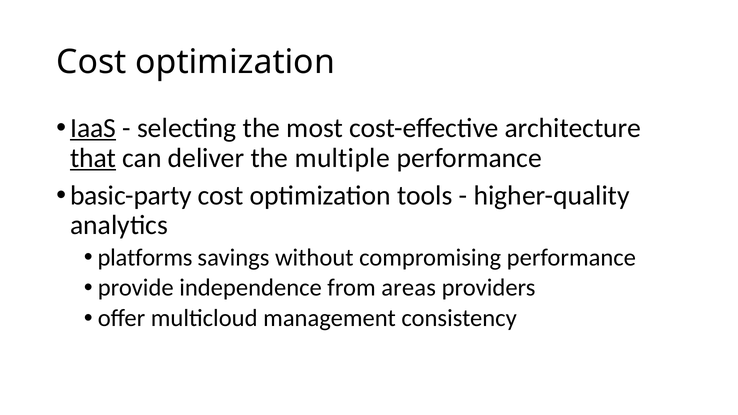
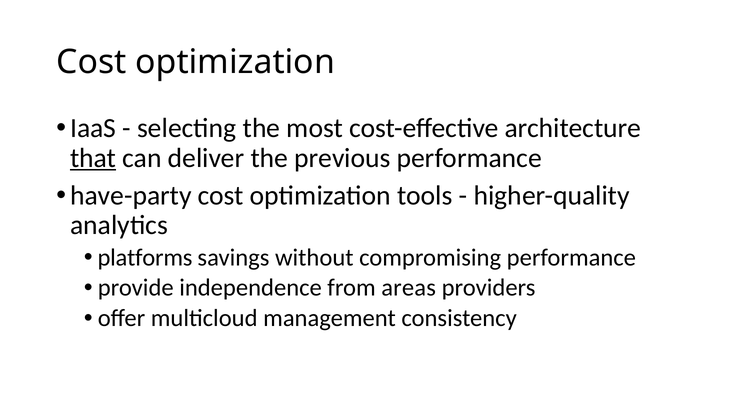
IaaS underline: present -> none (93, 128)
multiple: multiple -> previous (342, 158)
basic-party: basic-party -> have-party (131, 196)
